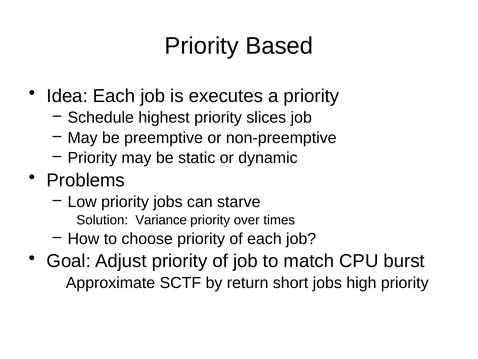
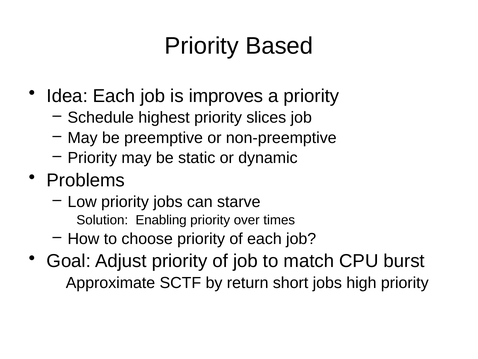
executes: executes -> improves (226, 96)
Variance: Variance -> Enabling (161, 220)
